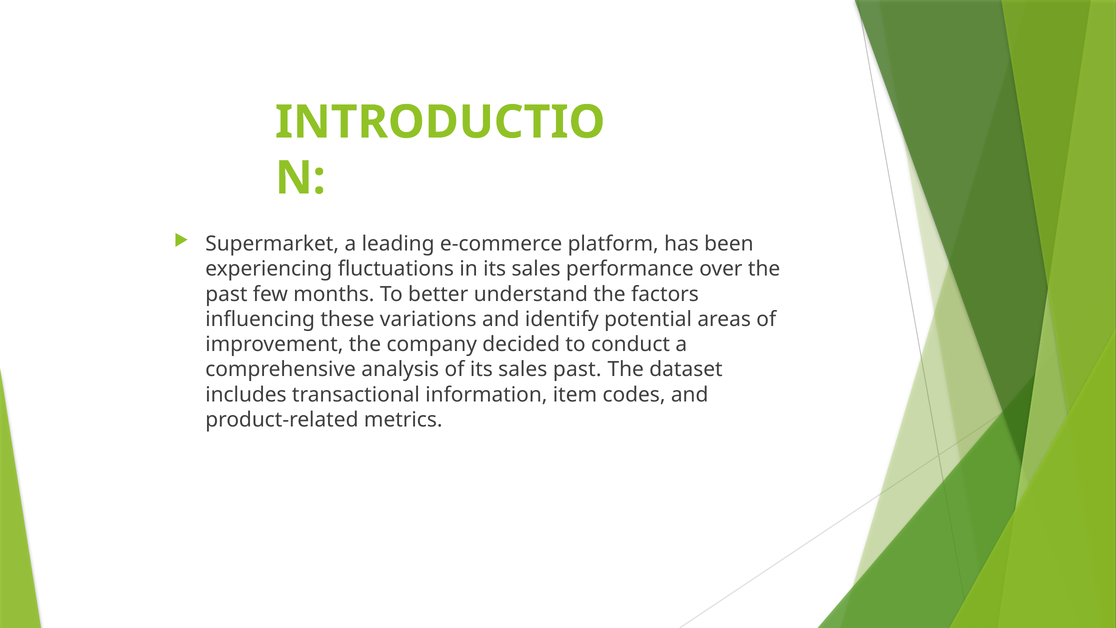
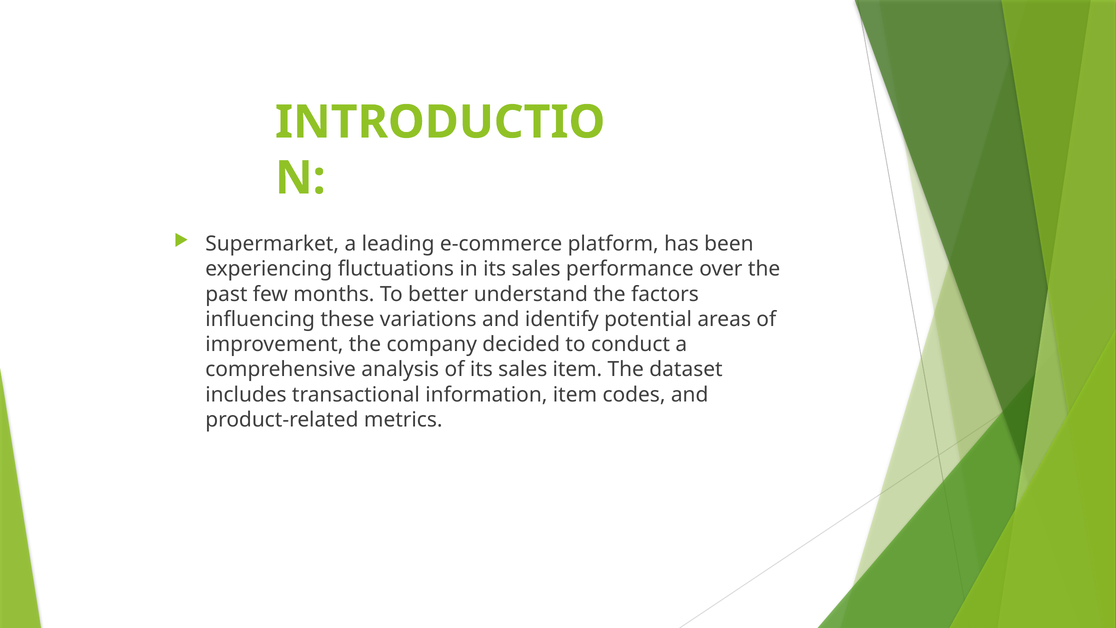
sales past: past -> item (577, 369)
